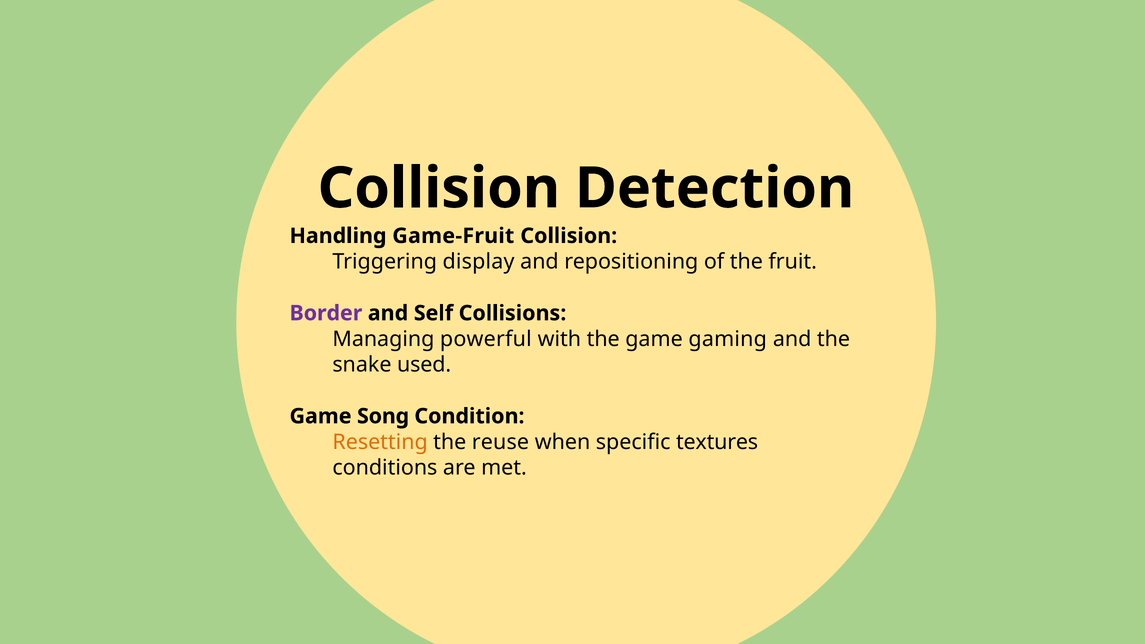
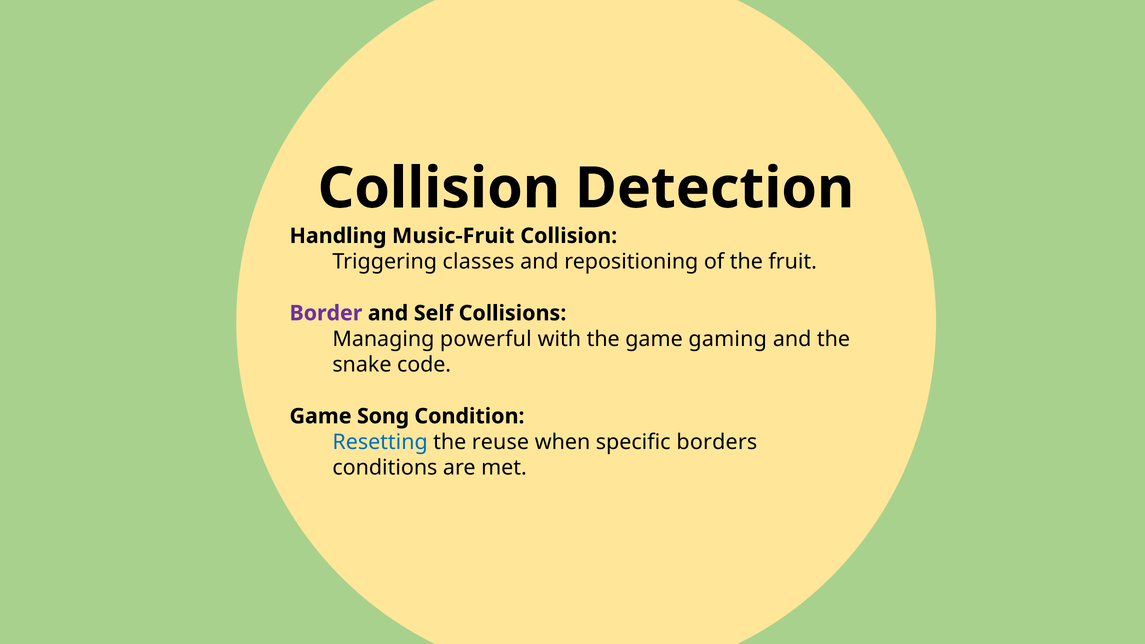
Game-Fruit: Game-Fruit -> Music-Fruit (453, 236)
display: display -> classes (479, 262)
used: used -> code (424, 365)
Resetting colour: orange -> blue (380, 442)
textures: textures -> borders (717, 442)
